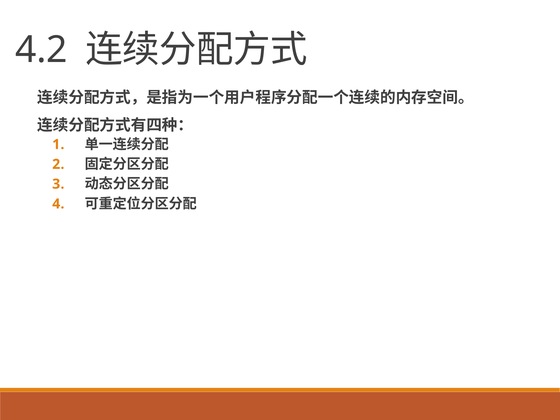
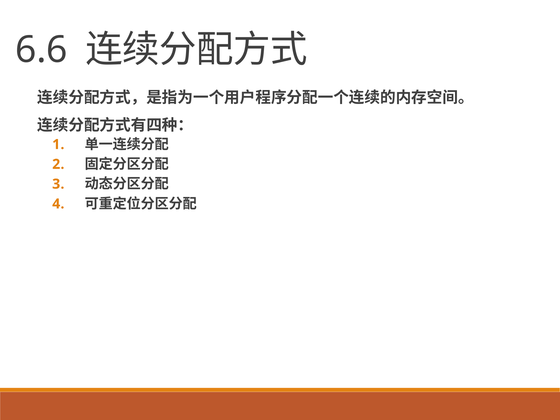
4.2: 4.2 -> 6.6 (41, 50)
